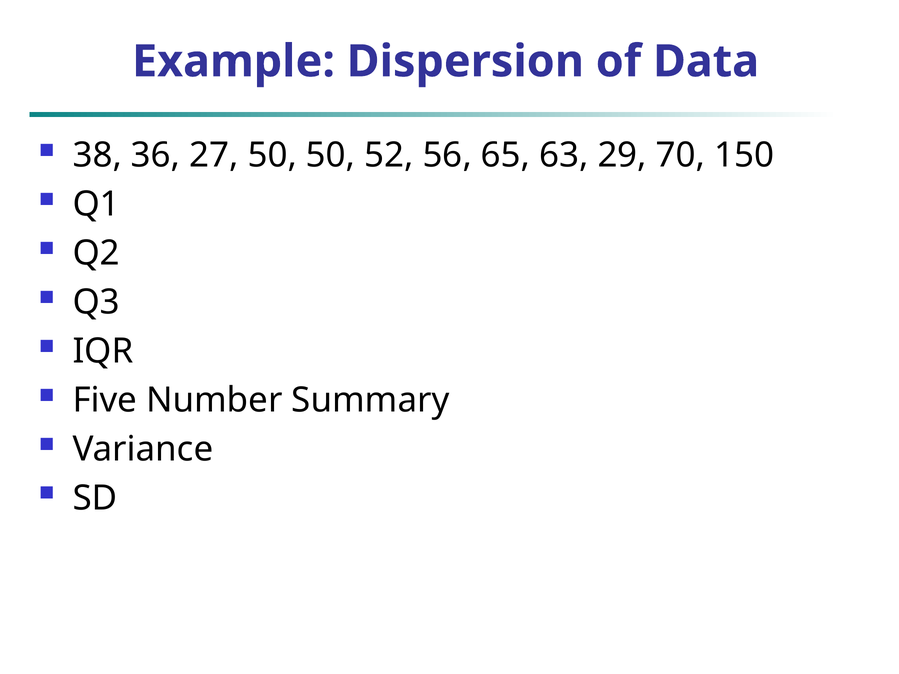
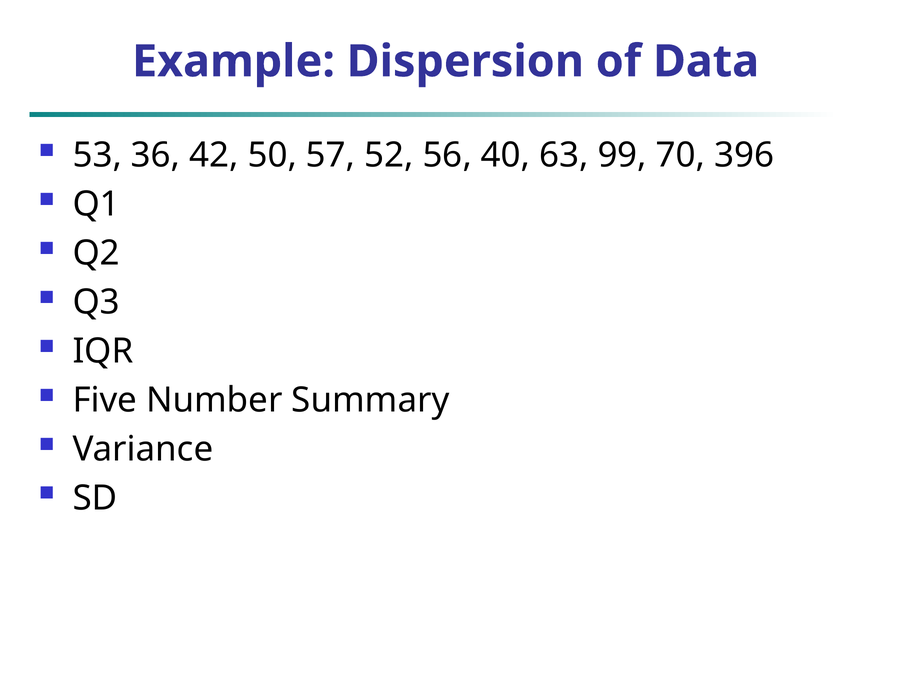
38: 38 -> 53 (97, 155)
27: 27 -> 42 (214, 155)
50 50: 50 -> 57 (331, 155)
65: 65 -> 40 (506, 155)
29: 29 -> 99 (622, 155)
150: 150 -> 396 (744, 155)
